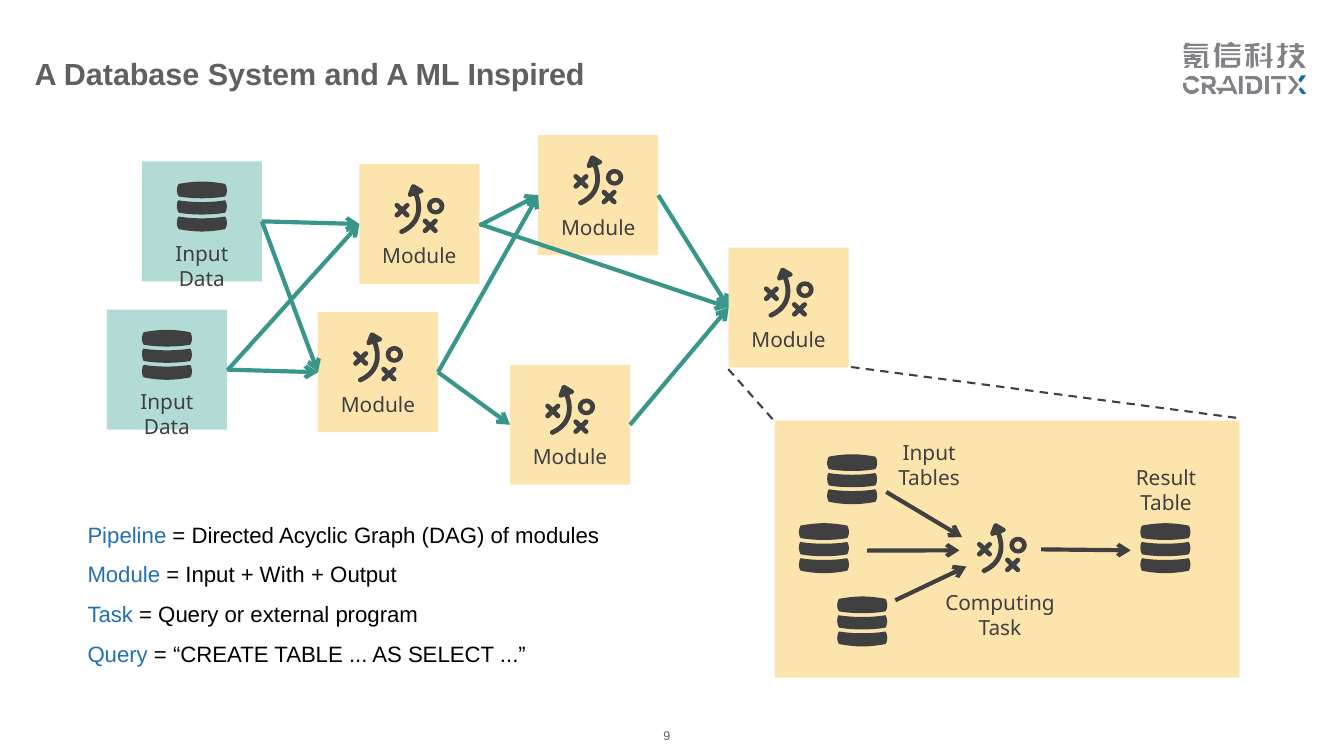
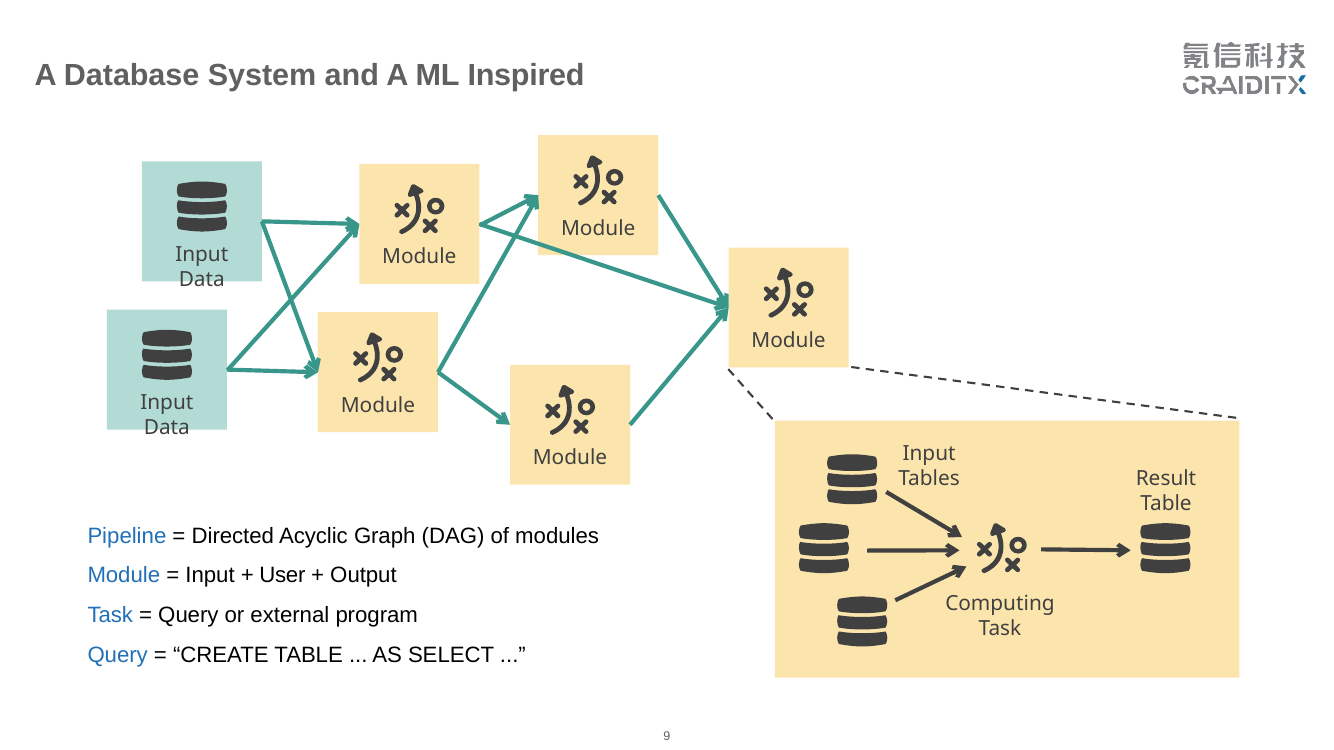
With: With -> User (282, 576)
